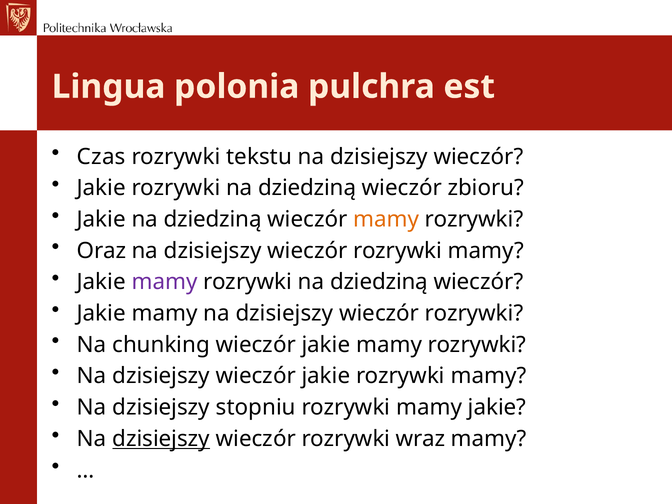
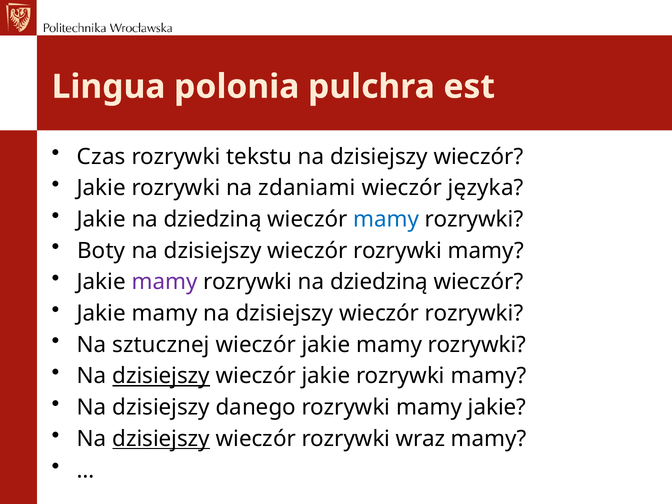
Jakie rozrywki na dziedziną: dziedziną -> zdaniami (307, 188)
zbioru: zbioru -> języka (486, 188)
mamy colour: orange -> blue (386, 219)
Oraz: Oraz -> Boty (101, 251)
chunking: chunking -> sztucznej (161, 345)
dzisiejszy underline: none -> present (161, 376)
stopniu: stopniu -> danego (256, 407)
